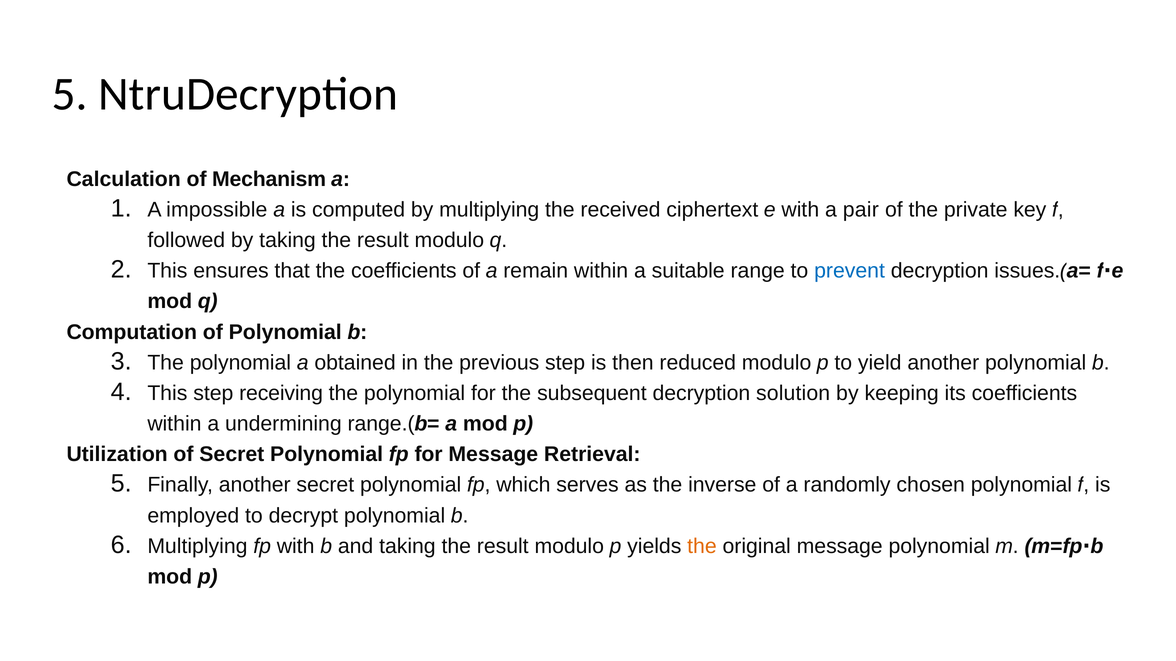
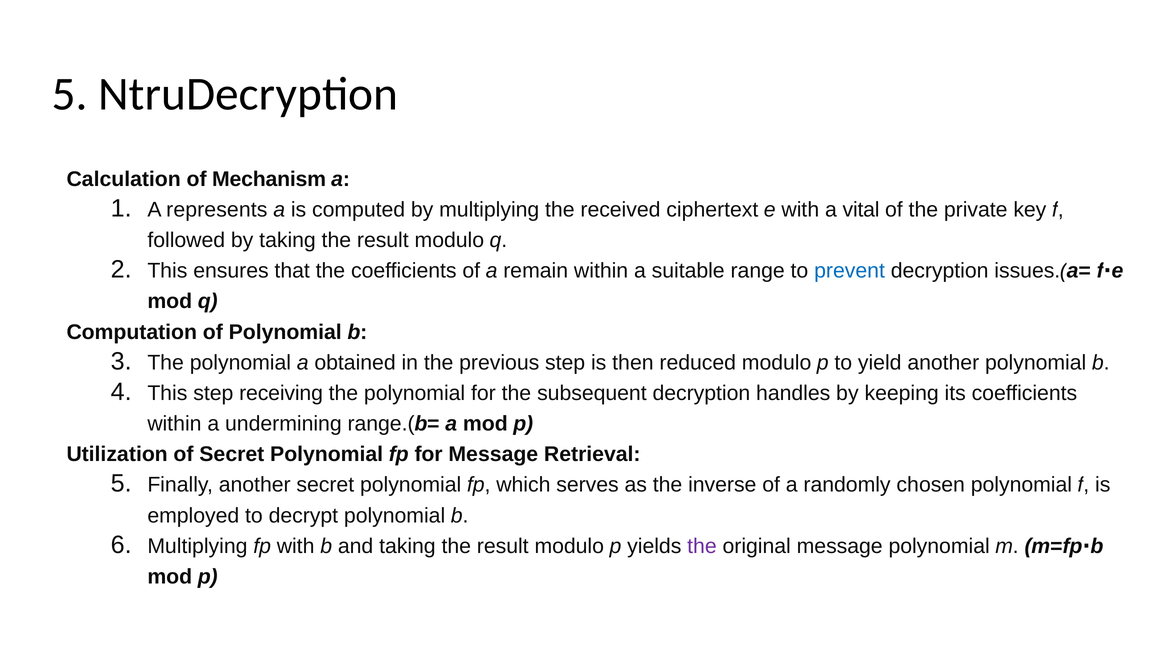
impossible: impossible -> represents (217, 210)
pair: pair -> vital (861, 210)
solution: solution -> handles (793, 394)
the colour: orange -> purple (702, 547)
